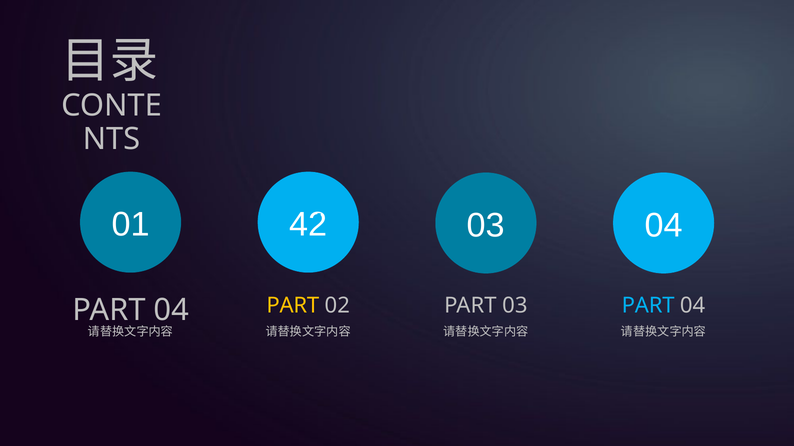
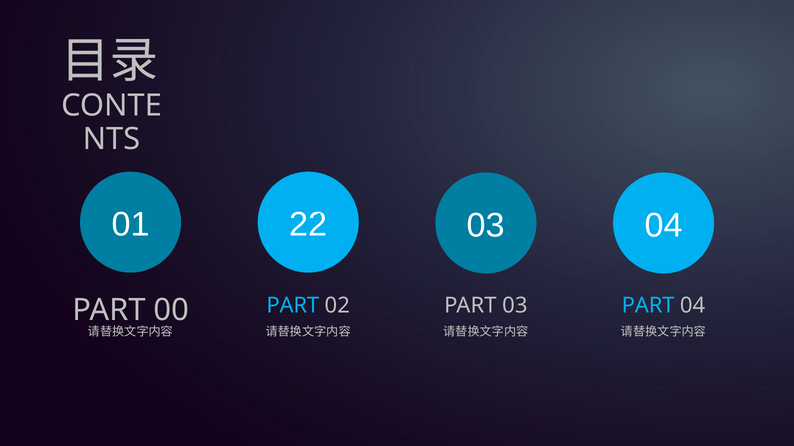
42: 42 -> 22 (308, 225)
PART colour: yellow -> light blue (293, 306)
04: 04 -> 00 (171, 310)
